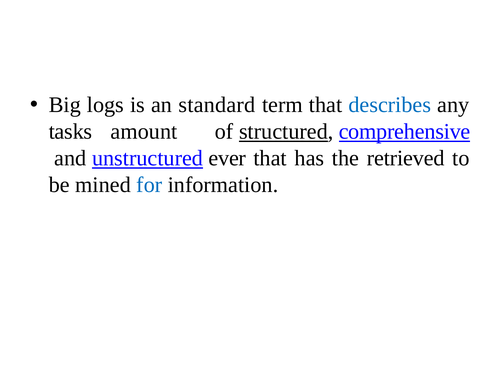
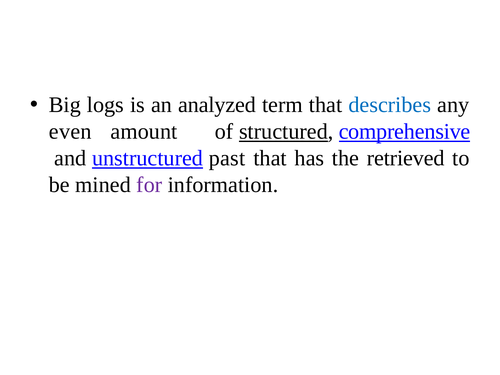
standard: standard -> analyzed (217, 105)
tasks: tasks -> even (70, 132)
ever: ever -> past (227, 158)
for colour: blue -> purple (149, 185)
